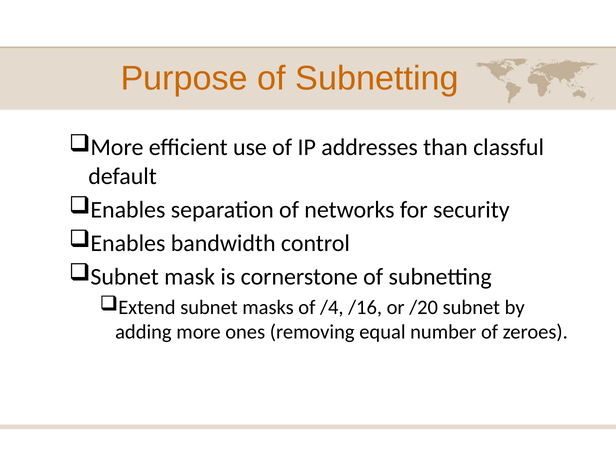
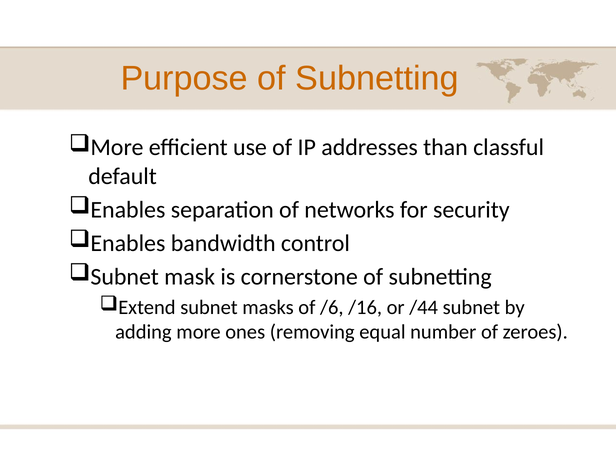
/4: /4 -> /6 (332, 308)
/20: /20 -> /44 (424, 308)
